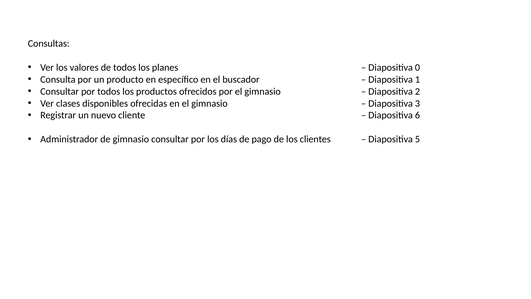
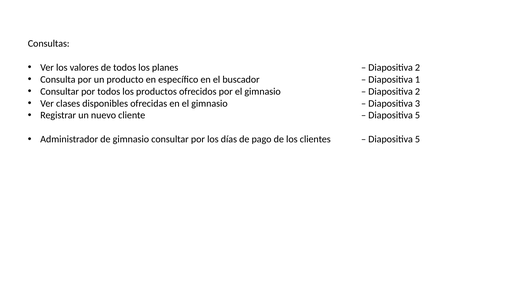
0: 0 -> 2 (418, 67)
6: 6 -> 5 (418, 115)
